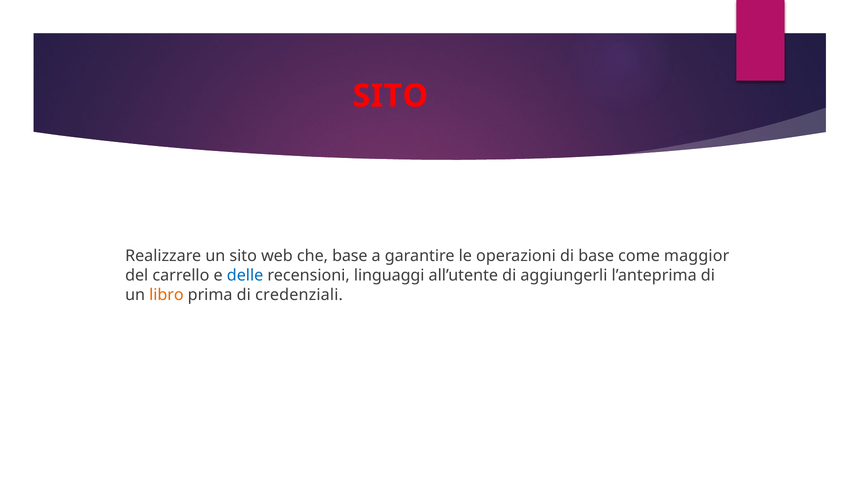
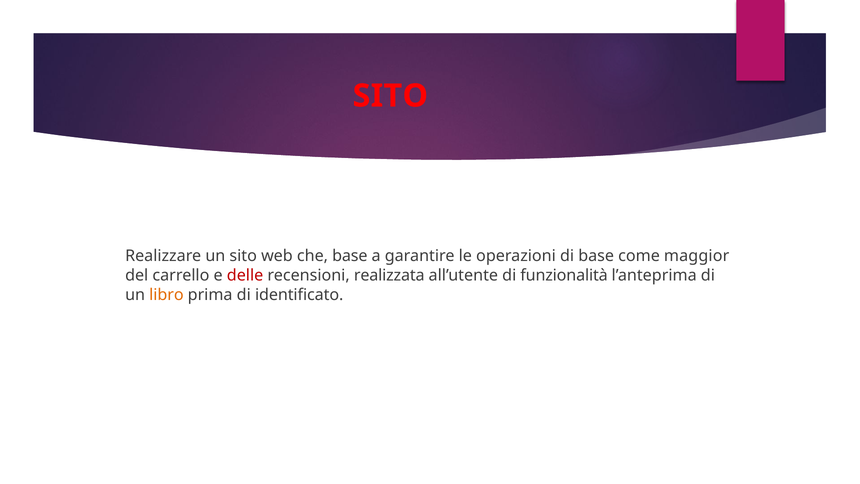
delle colour: blue -> red (245, 275)
linguaggi: linguaggi -> realizzata (389, 275)
aggiungerli: aggiungerli -> funzionalità (564, 275)
credenziali: credenziali -> identificato (299, 295)
